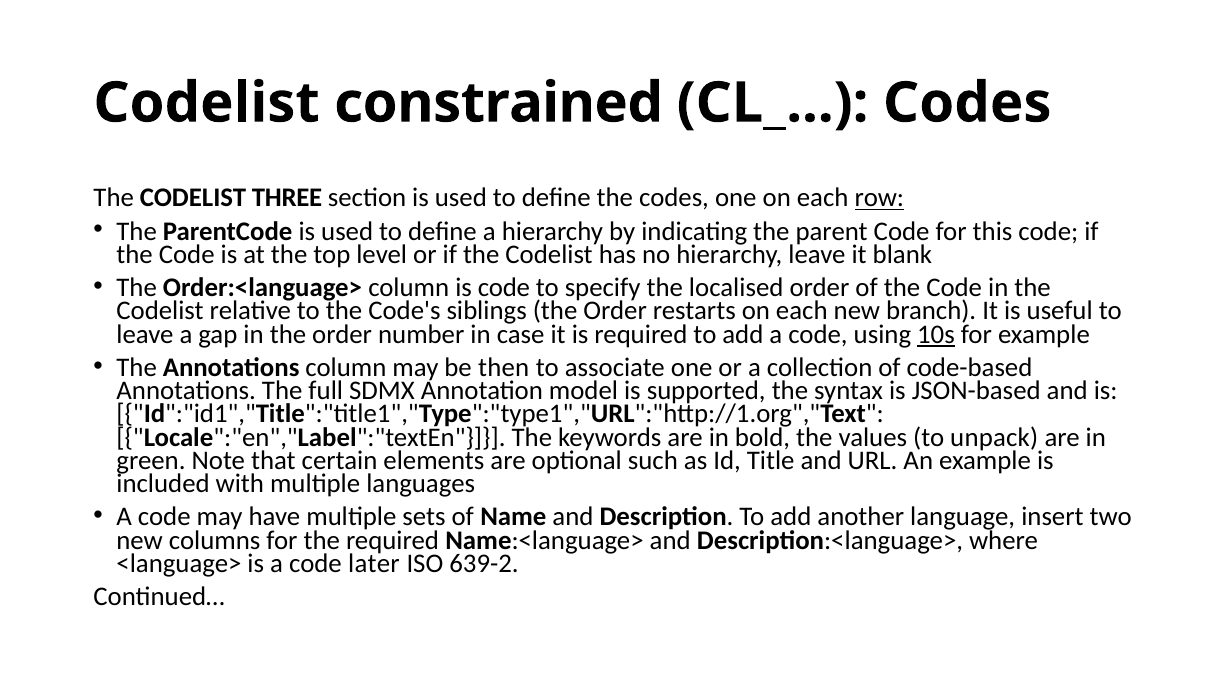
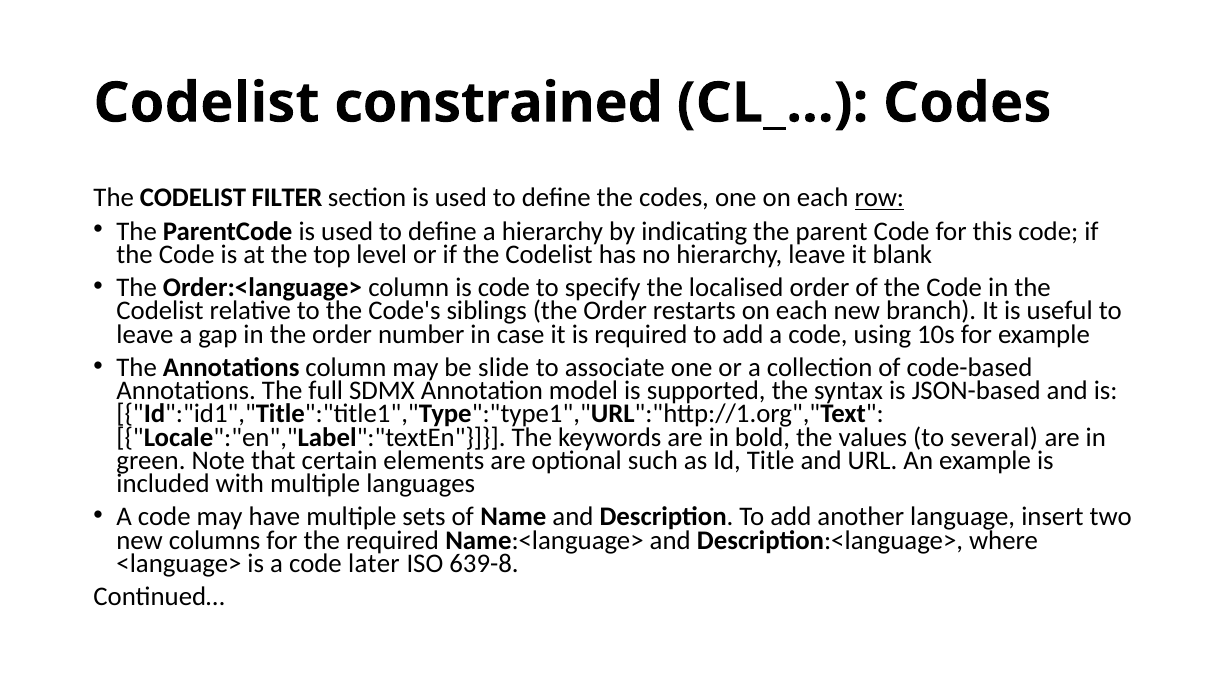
THREE: THREE -> FILTER (287, 198)
10s underline: present -> none (936, 334)
then: then -> slide (504, 367)
unpack: unpack -> several (994, 437)
639-2: 639-2 -> 639-8 (484, 563)
